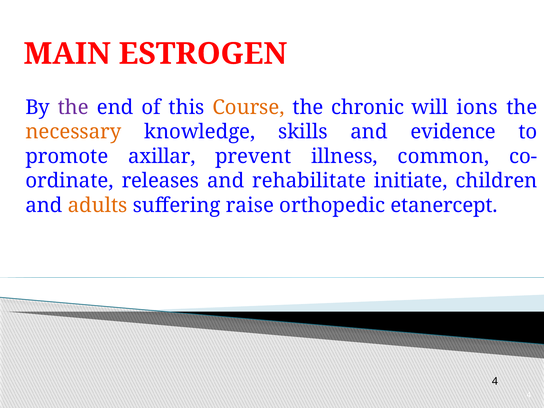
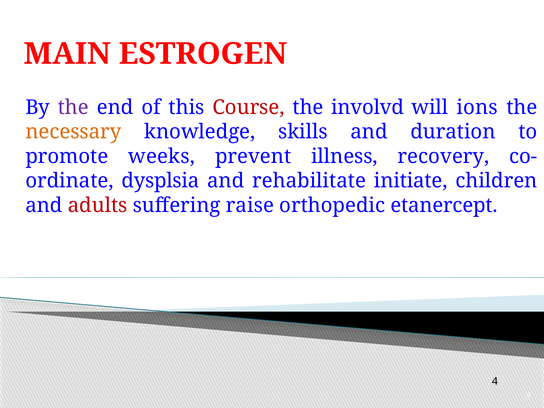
Course colour: orange -> red (248, 107)
chronic: chronic -> involvd (368, 107)
evidence: evidence -> duration (453, 132)
axillar: axillar -> weeks (162, 156)
common: common -> recovery (443, 156)
releases: releases -> dysplsia (160, 181)
adults colour: orange -> red (98, 205)
